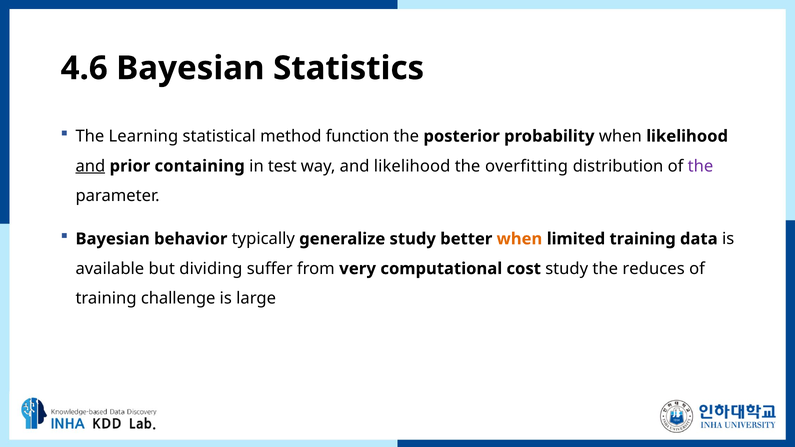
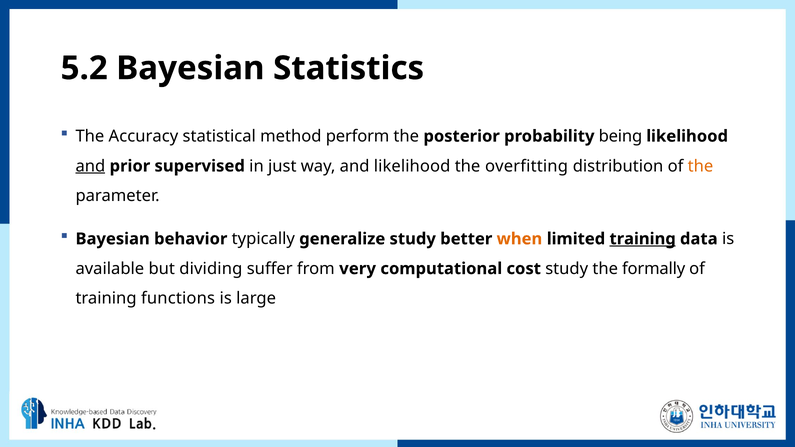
4.6: 4.6 -> 5.2 (84, 68)
Learning: Learning -> Accuracy (143, 136)
function: function -> perform (358, 136)
probability when: when -> being (620, 136)
containing: containing -> supervised (200, 166)
test: test -> just (282, 166)
the colour: purple -> orange (701, 166)
training underline: none -> present (643, 239)
reduces: reduces -> formally (654, 269)
challenge: challenge -> functions (178, 299)
